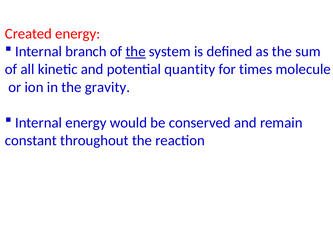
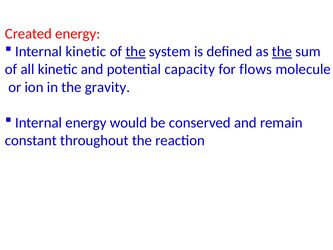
Internal branch: branch -> kinetic (86, 52)
the underline: none -> present (282, 52)
quantity: quantity -> capacity (190, 69)
times: times -> flows (256, 69)
